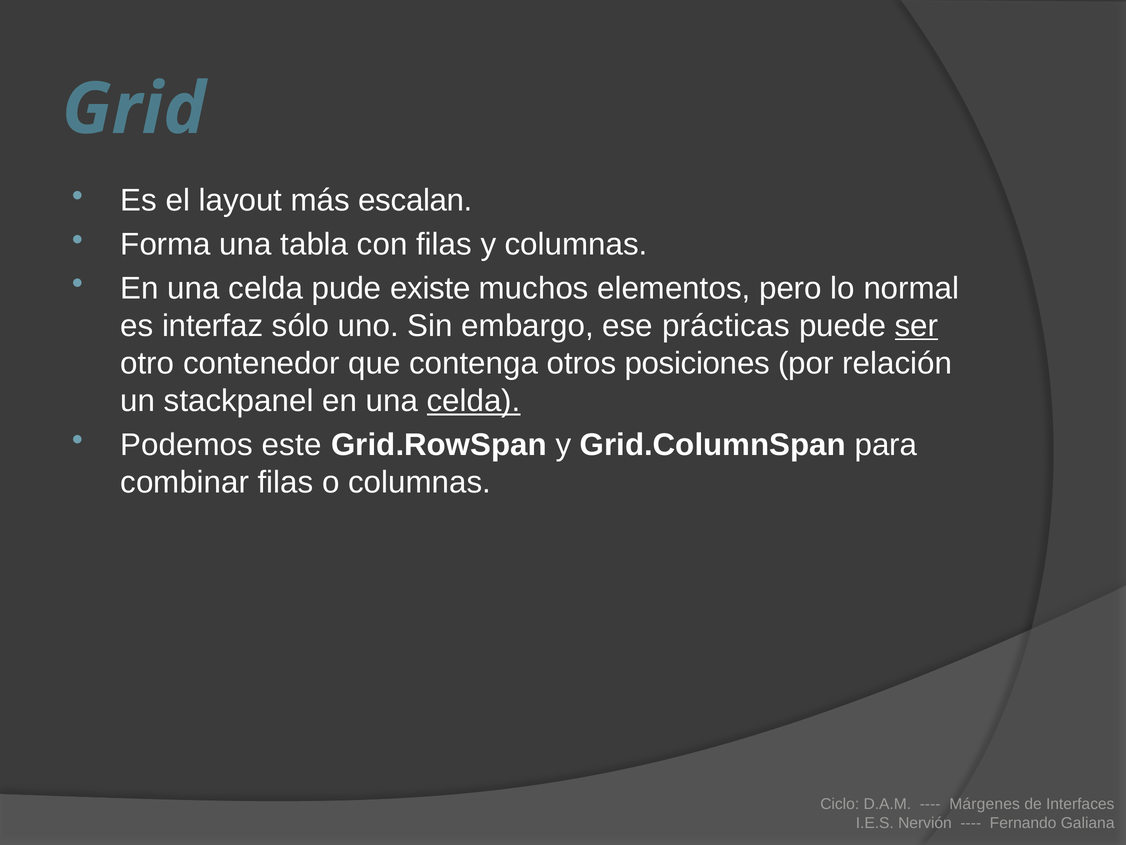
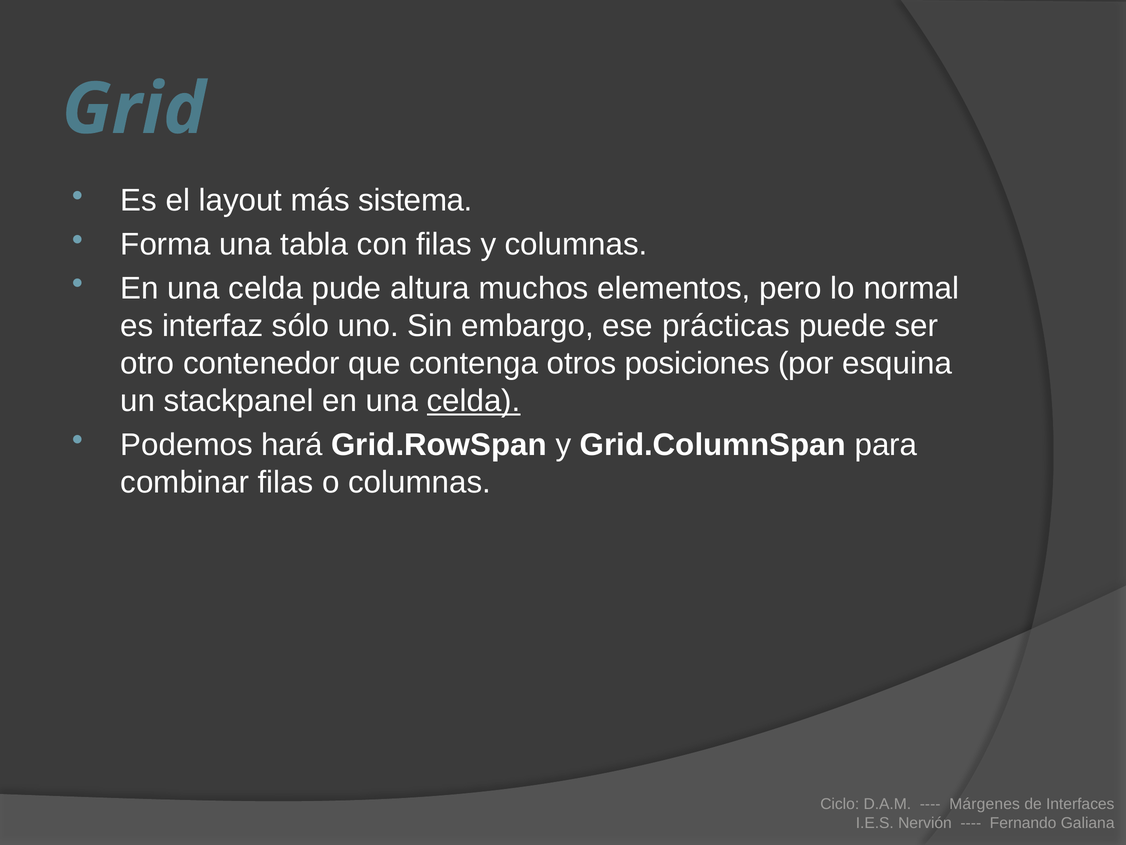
escalan: escalan -> sistema (415, 200)
existe: existe -> altura (430, 288)
ser underline: present -> none (917, 326)
relación: relación -> esquina (897, 363)
este: este -> hará (292, 445)
